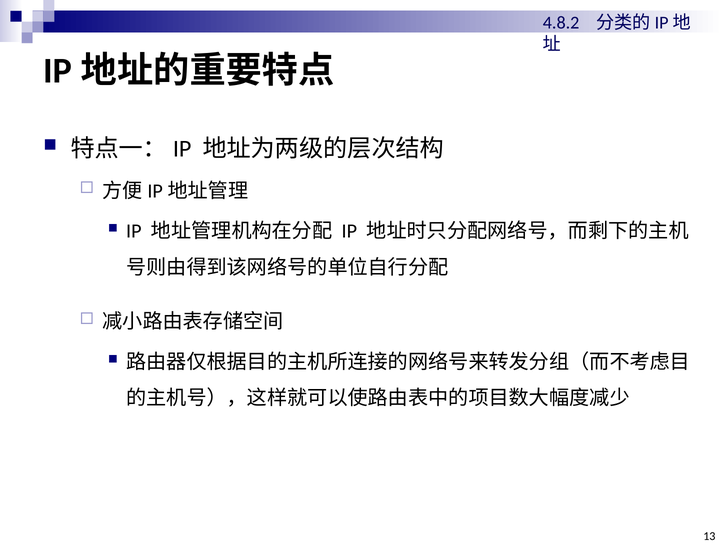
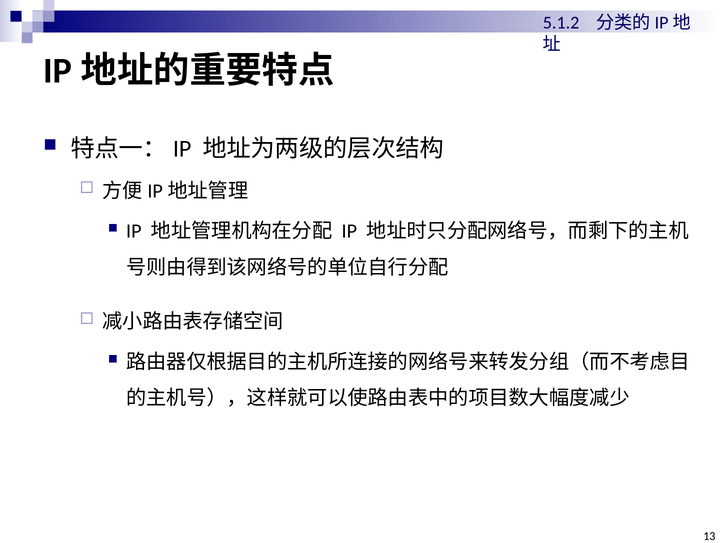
4.8.2: 4.8.2 -> 5.1.2 (561, 23)
